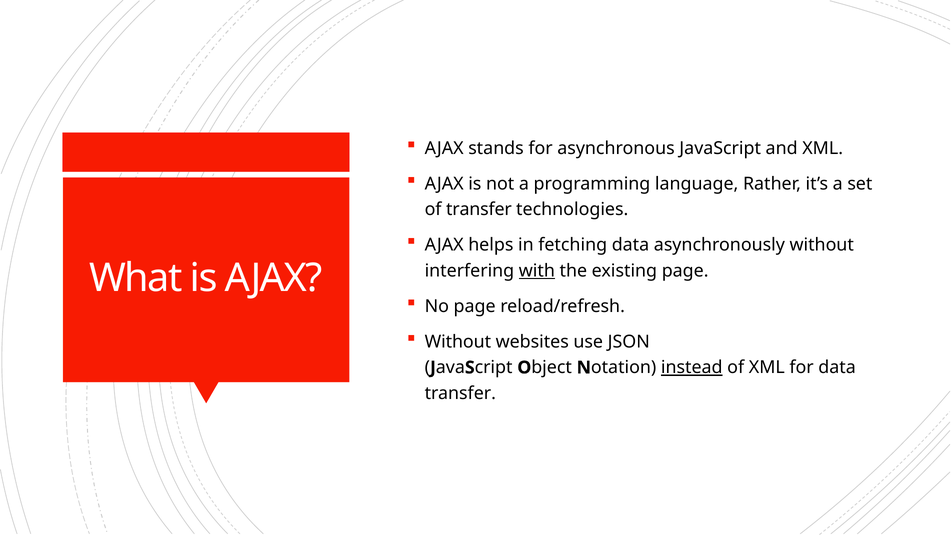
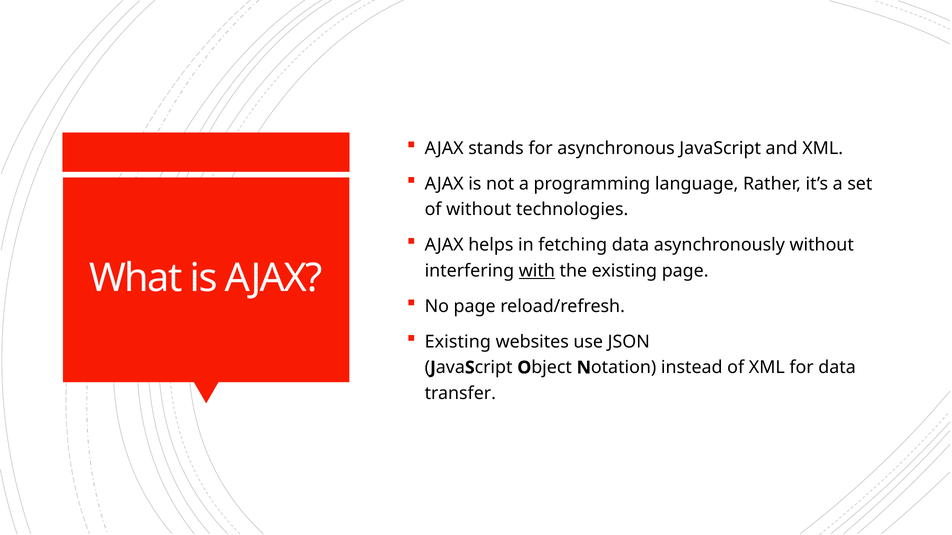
of transfer: transfer -> without (479, 210)
Without: Without -> Existing (458, 342)
instead underline: present -> none (692, 368)
